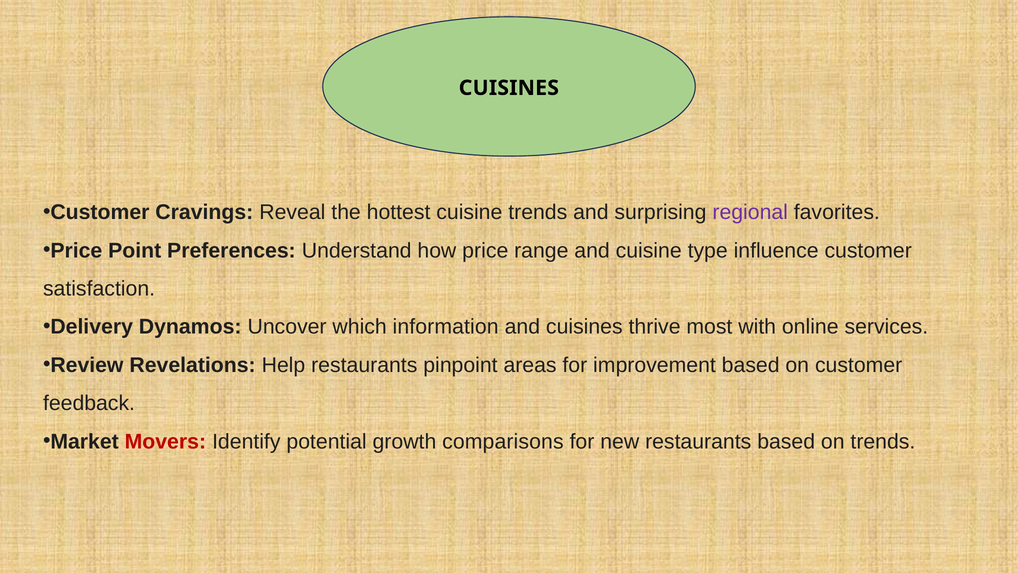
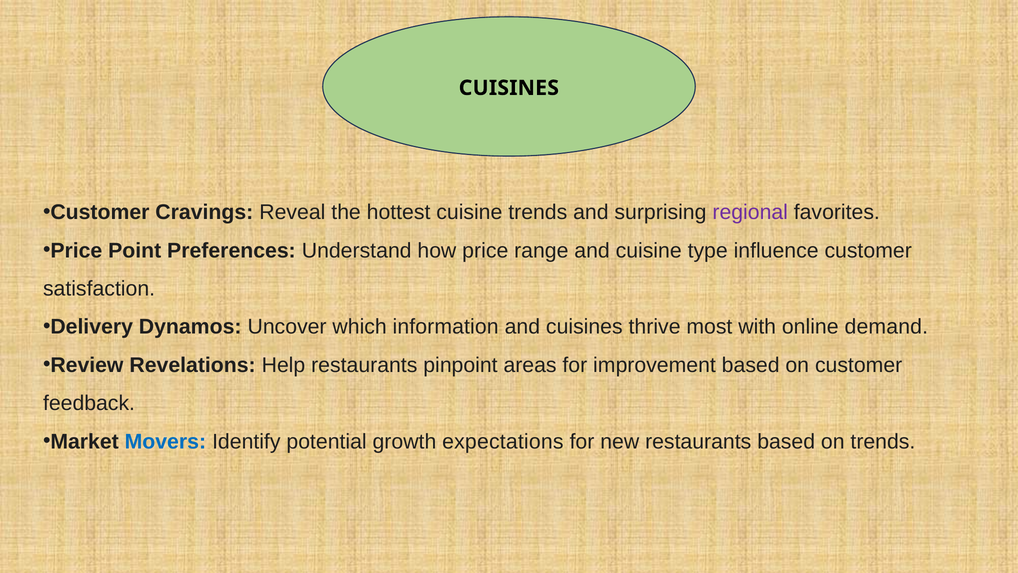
services: services -> demand (886, 327)
Movers colour: red -> blue (165, 441)
comparisons: comparisons -> expectations (503, 441)
